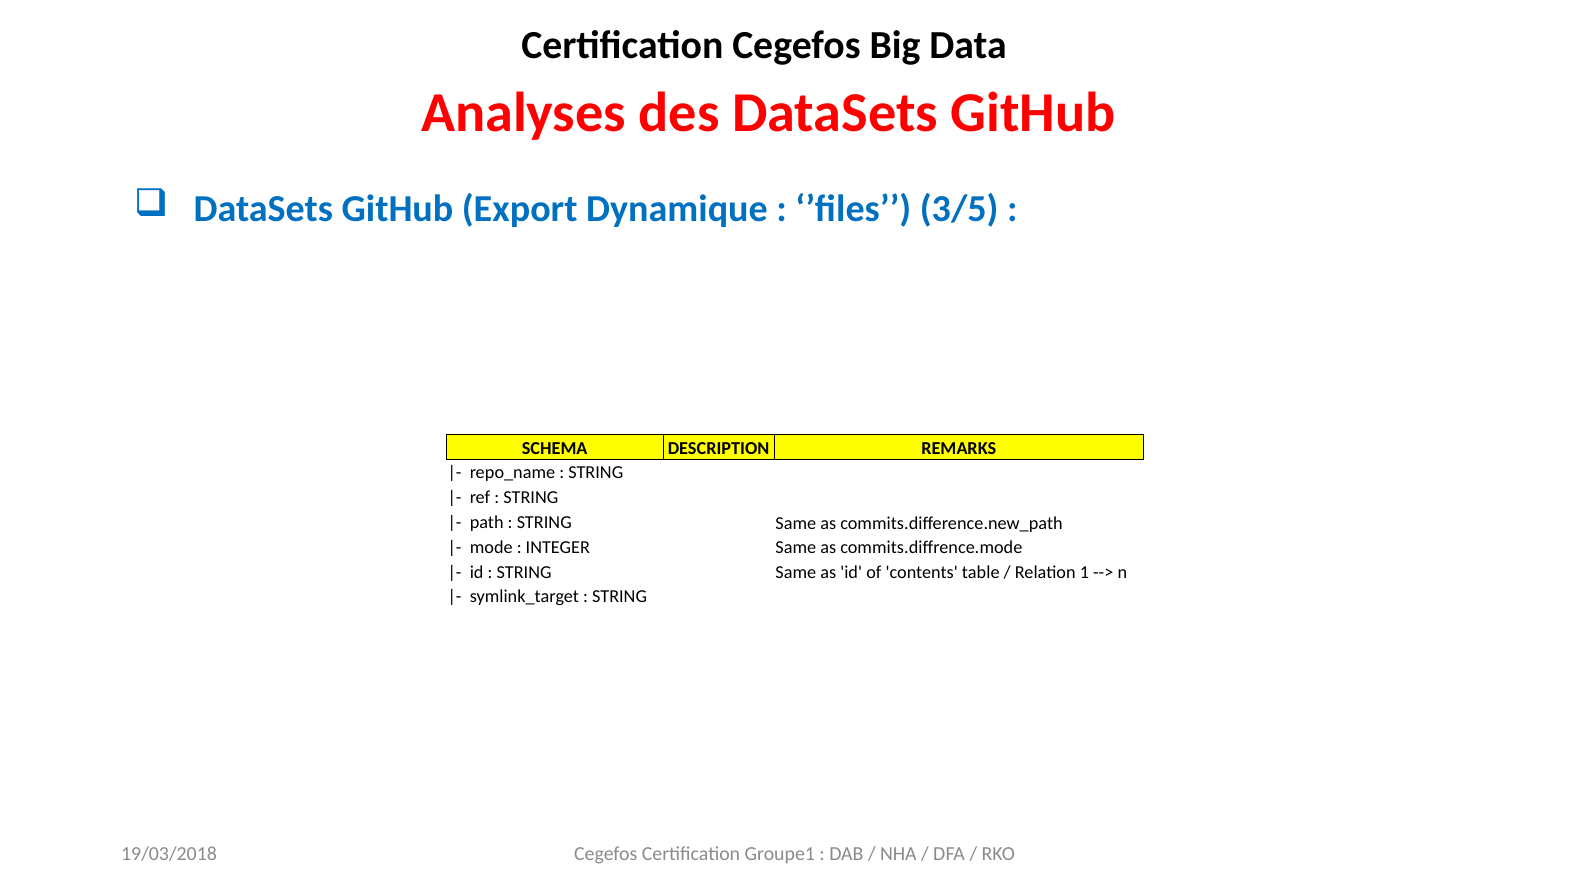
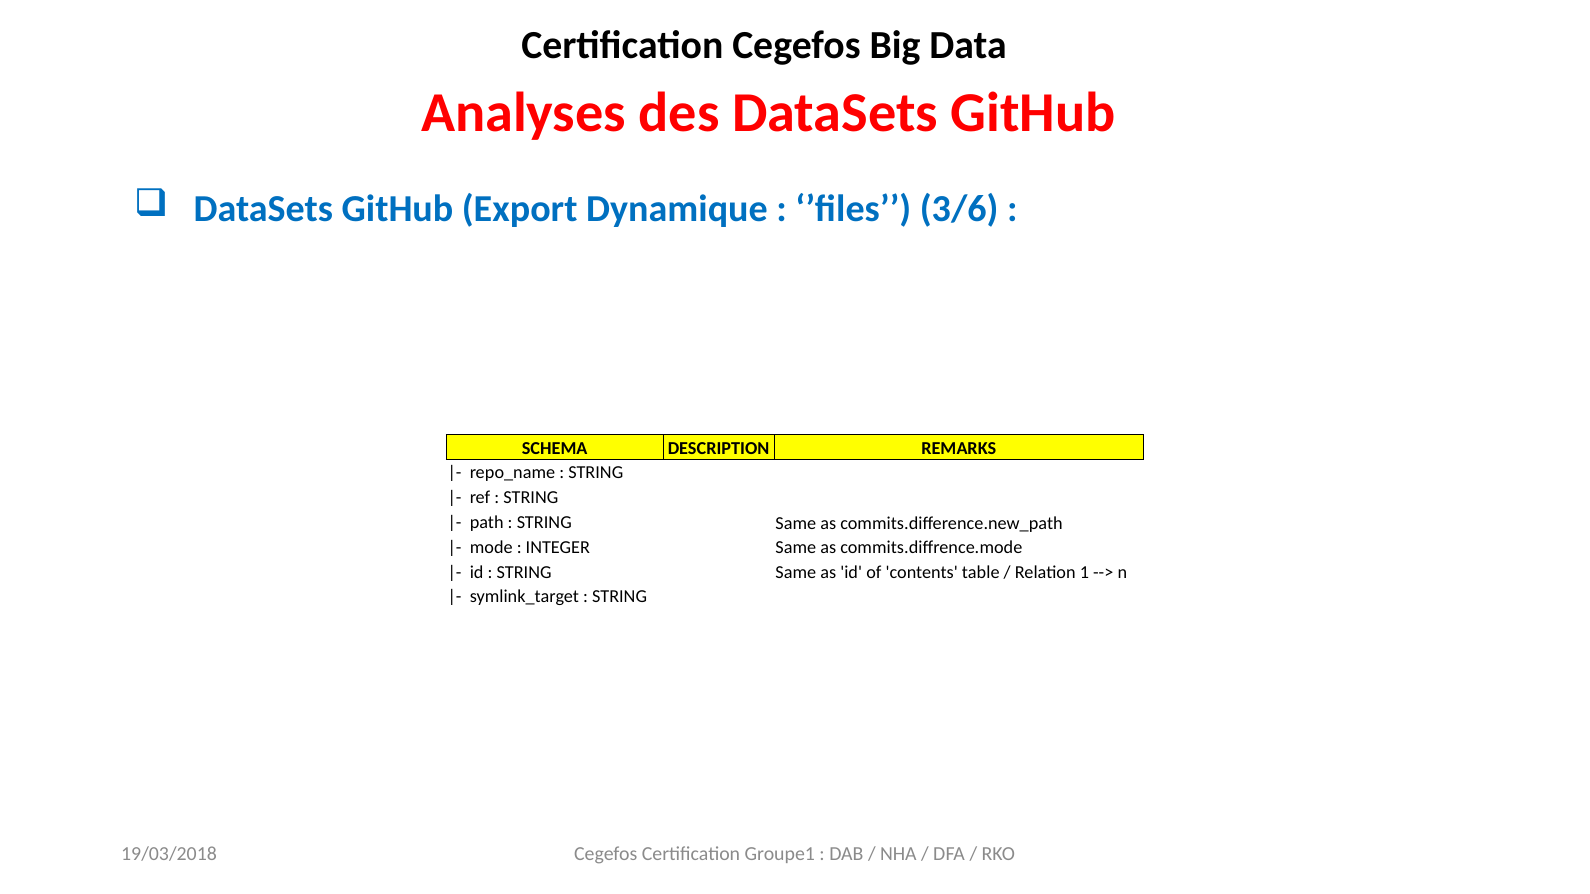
3/5: 3/5 -> 3/6 (959, 209)
